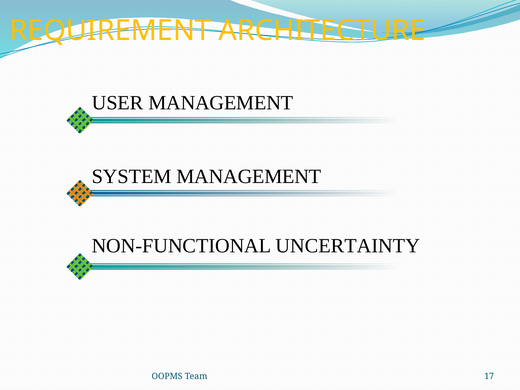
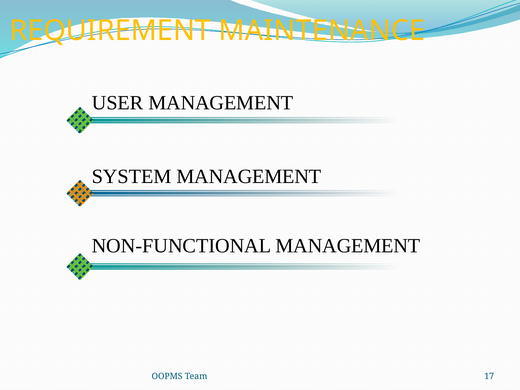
ARCHITECTURE: ARCHITECTURE -> MAINTENANCE (322, 31)
UNCERTAINTY: UNCERTAINTY -> MANAGEMENT (348, 246)
